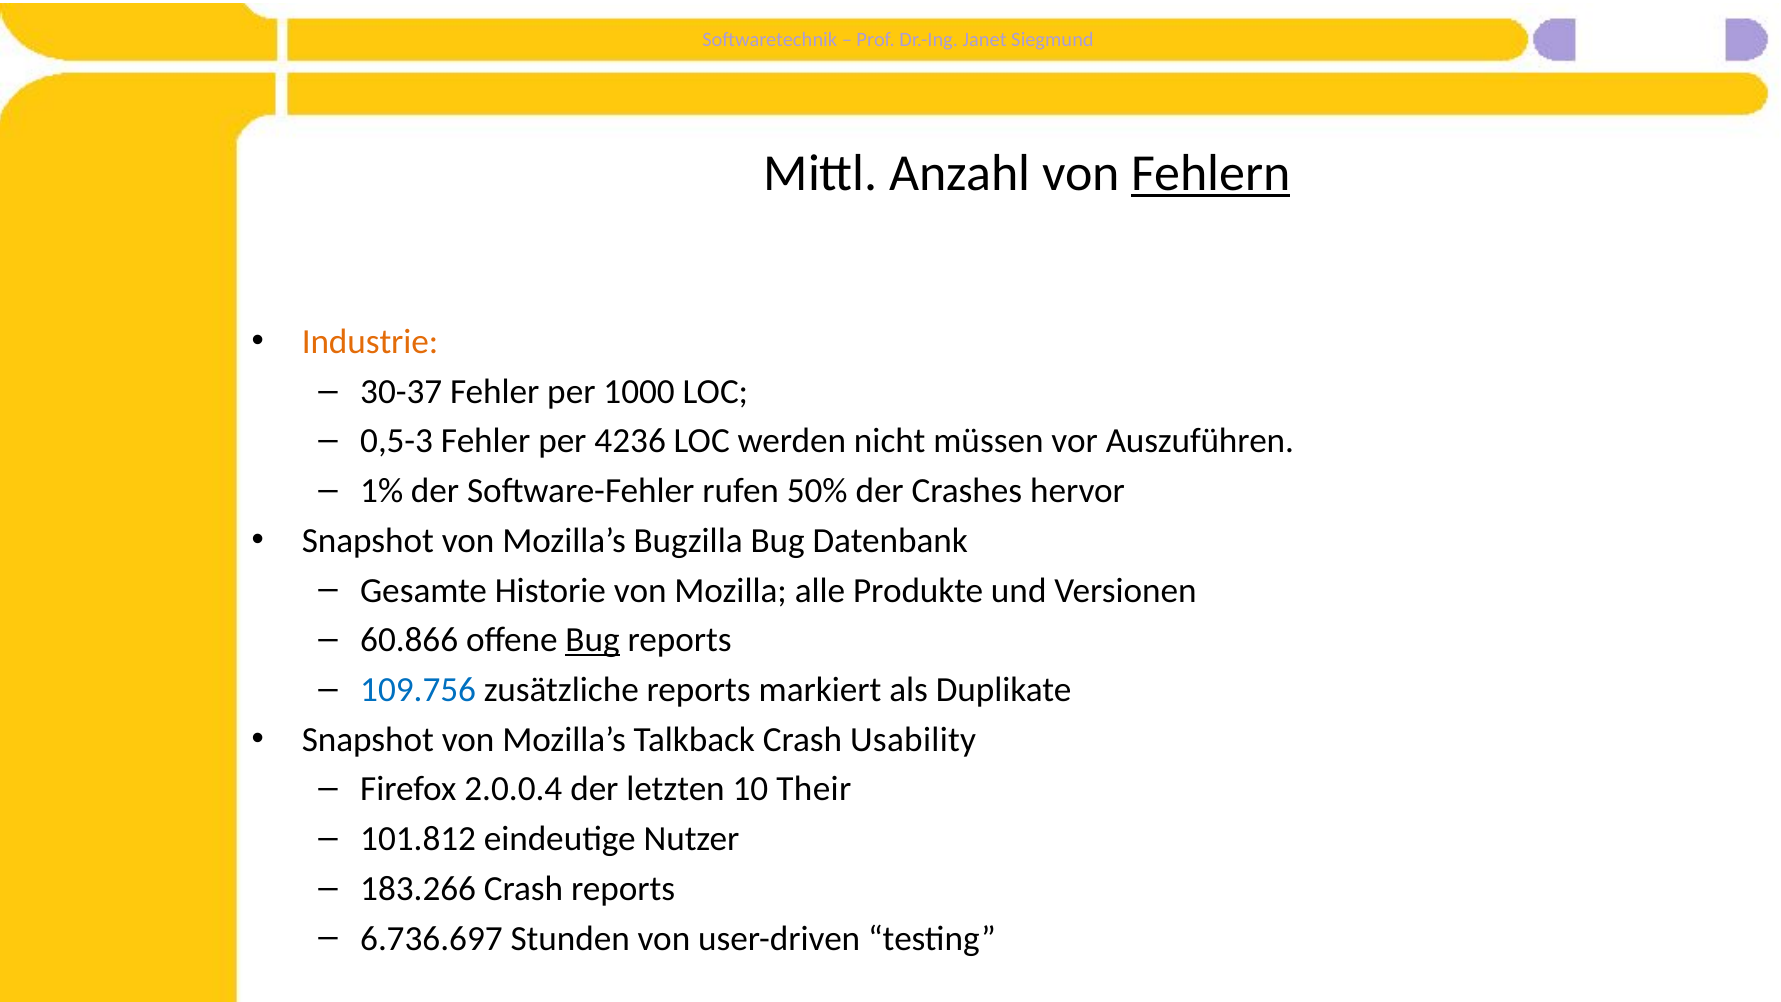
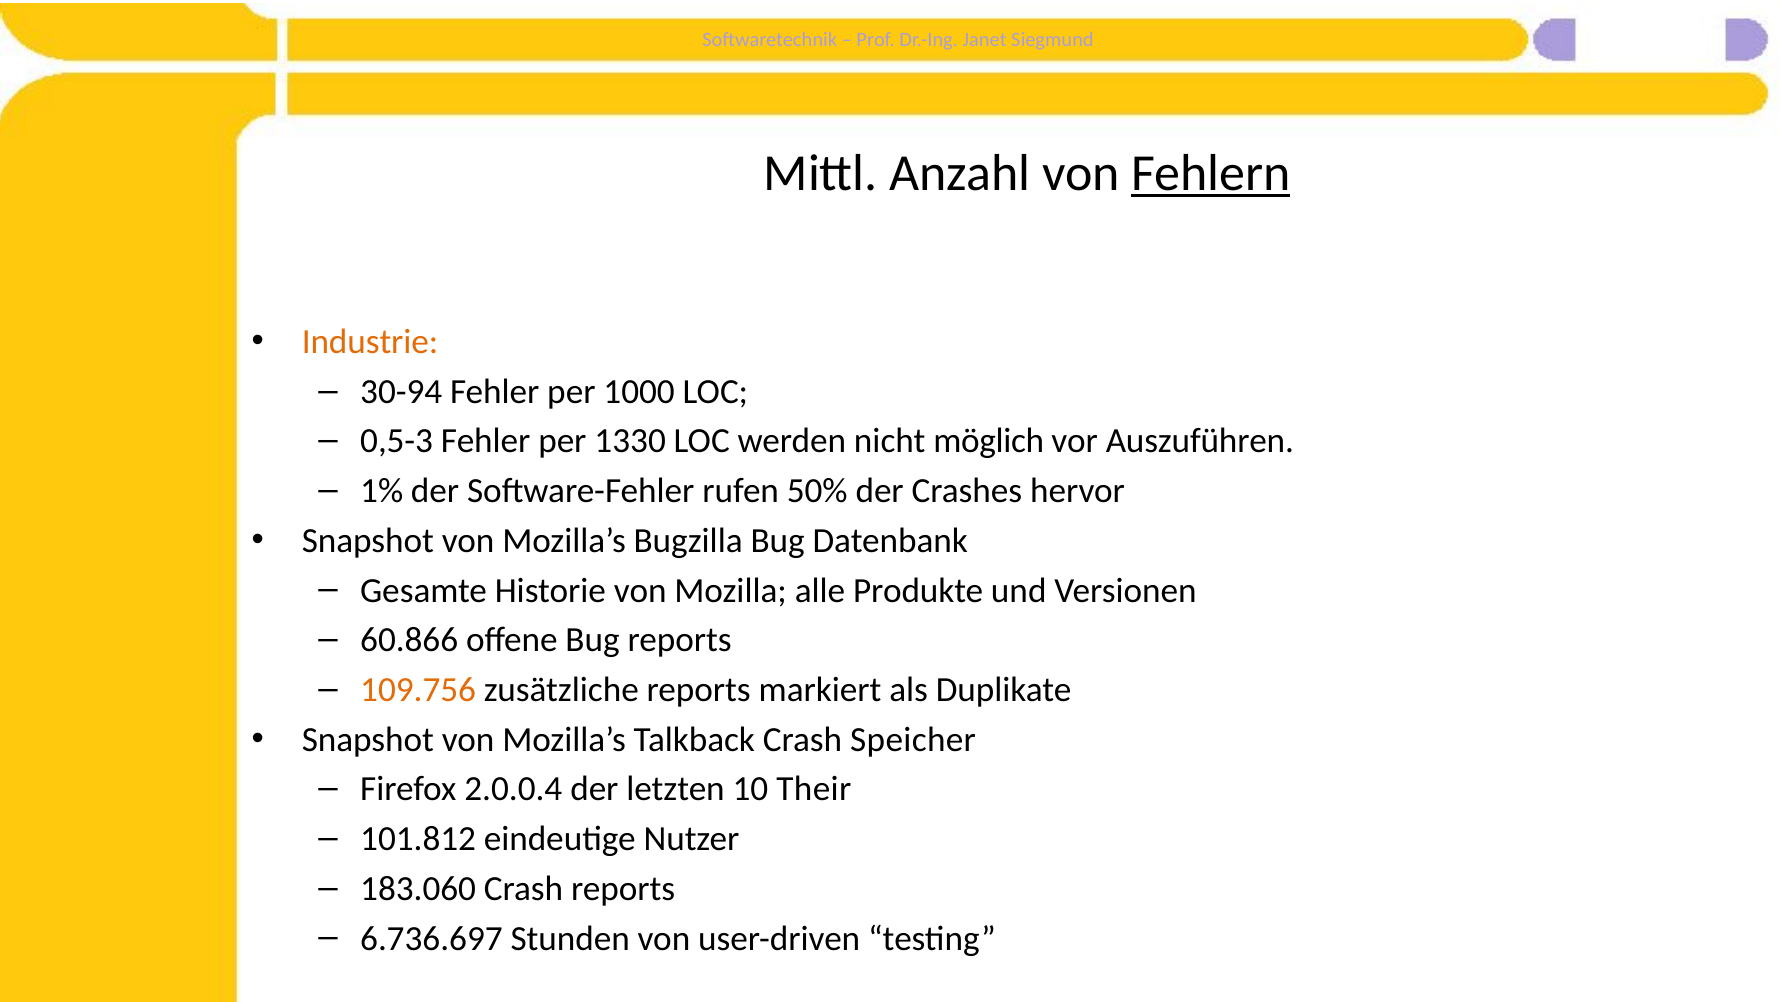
30-37: 30-37 -> 30-94 (401, 392)
4236: 4236 -> 1330 (630, 441)
müssen: müssen -> möglich (989, 441)
Bug underline: present -> none (593, 640)
109.756 colour: blue -> orange (418, 690)
Usability: Usability -> Speicher (913, 739)
183.266: 183.266 -> 183.060 (418, 889)
